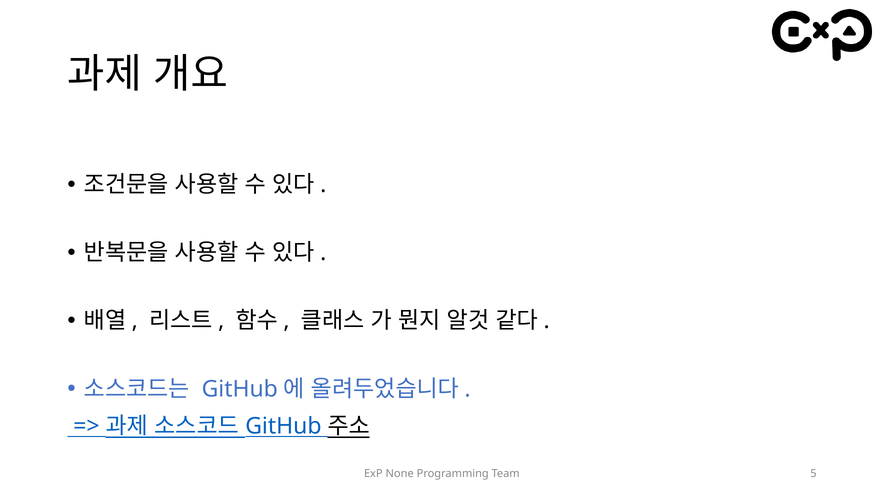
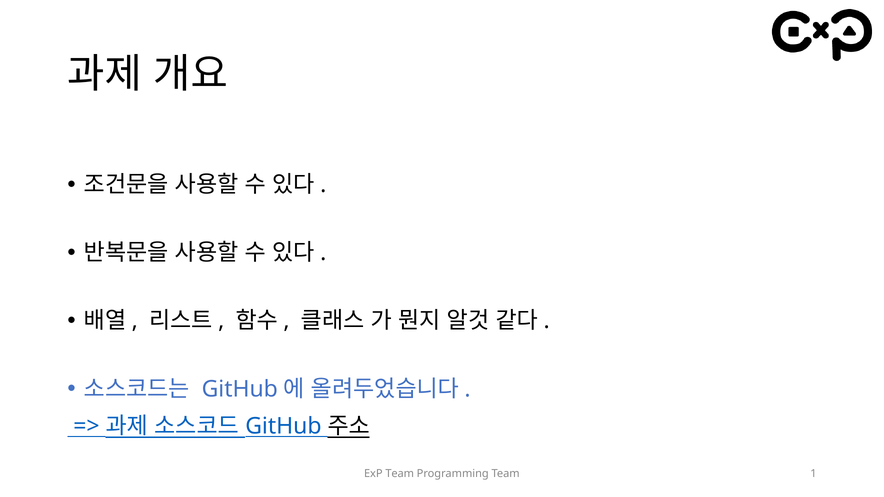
ExP None: None -> Team (400, 474)
5: 5 -> 1 (813, 474)
